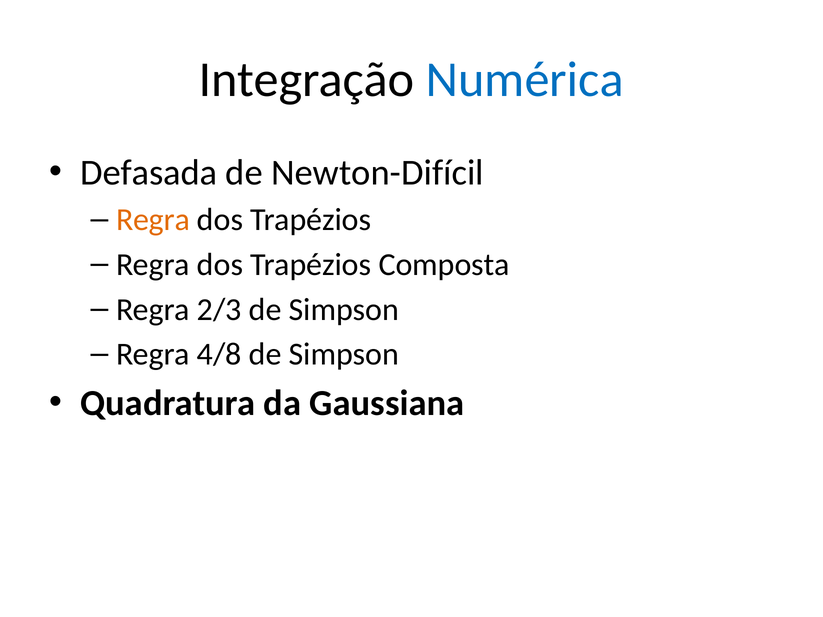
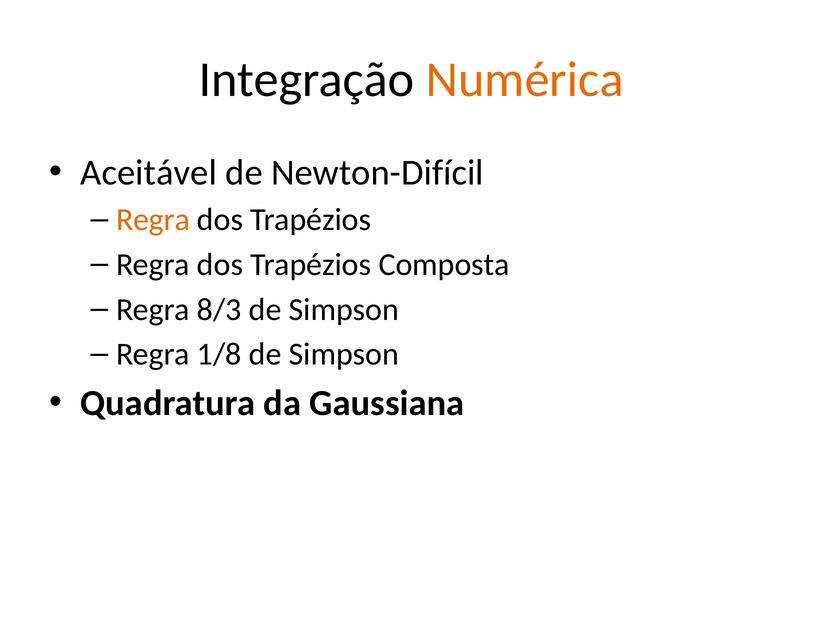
Numérica colour: blue -> orange (525, 80)
Defasada: Defasada -> Aceitável (149, 173)
2/3: 2/3 -> 8/3 (219, 310)
4/8: 4/8 -> 1/8 (219, 354)
